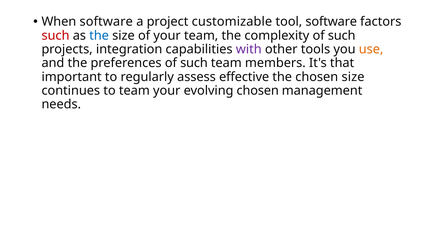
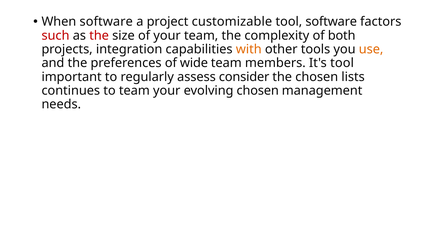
the colour: blue -> red (99, 35)
complexity of such: such -> both (342, 35)
with colour: purple -> orange (249, 49)
preferences of such: such -> wide (194, 63)
It's that: that -> tool (342, 63)
effective: effective -> consider (244, 77)
chosen size: size -> lists (353, 77)
